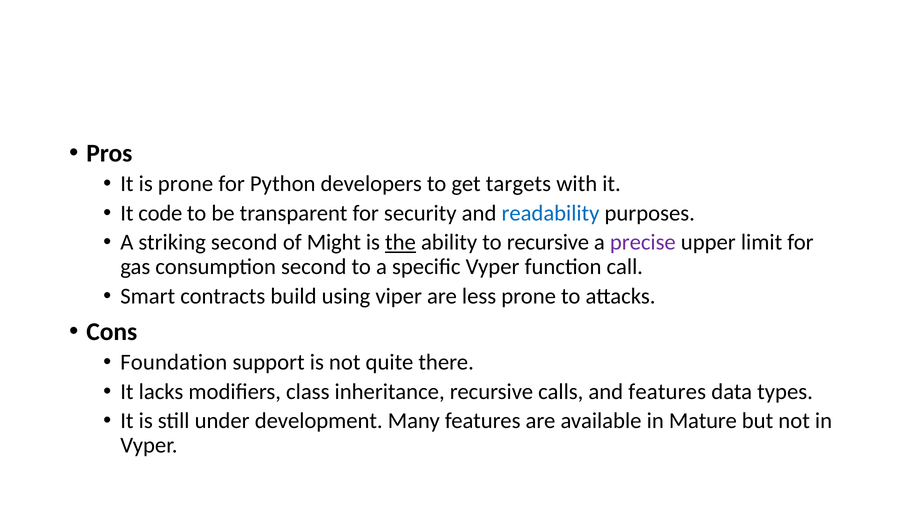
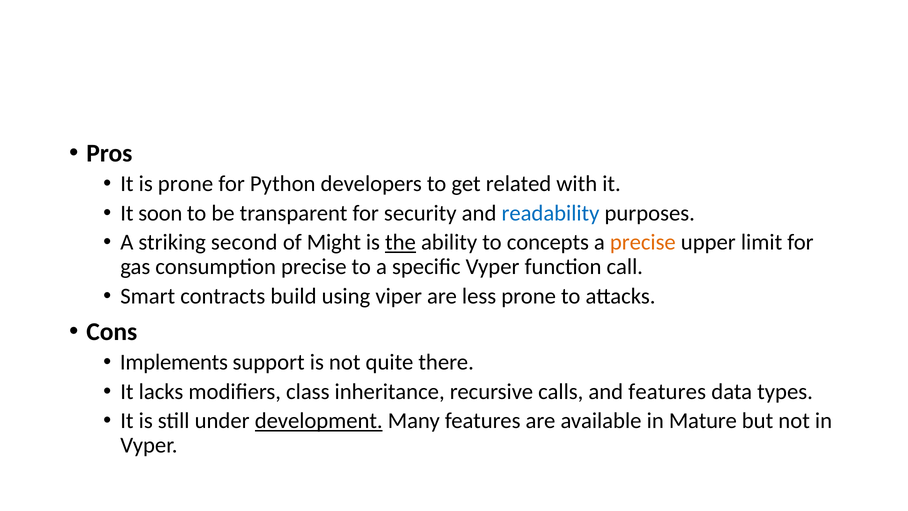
targets: targets -> related (519, 184)
code: code -> soon (160, 213)
to recursive: recursive -> concepts (548, 242)
precise colour: purple -> orange (643, 242)
consumption second: second -> precise (314, 267)
Foundation: Foundation -> Implements (174, 362)
development underline: none -> present (319, 421)
